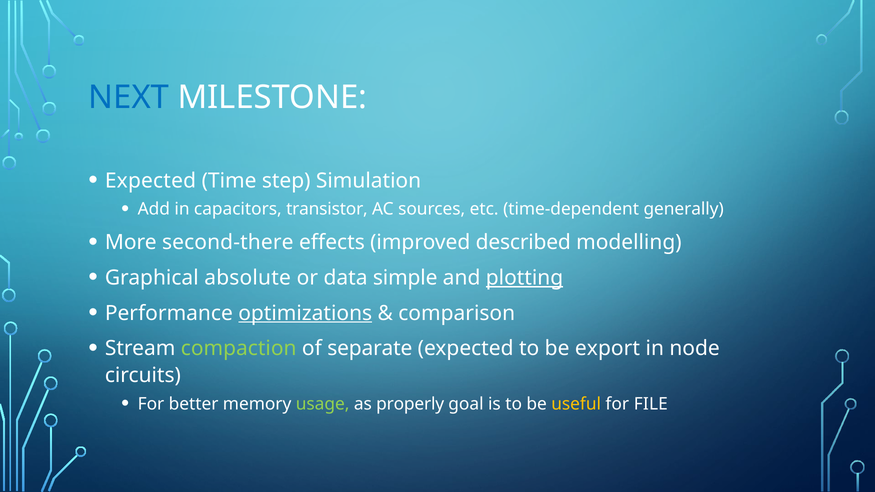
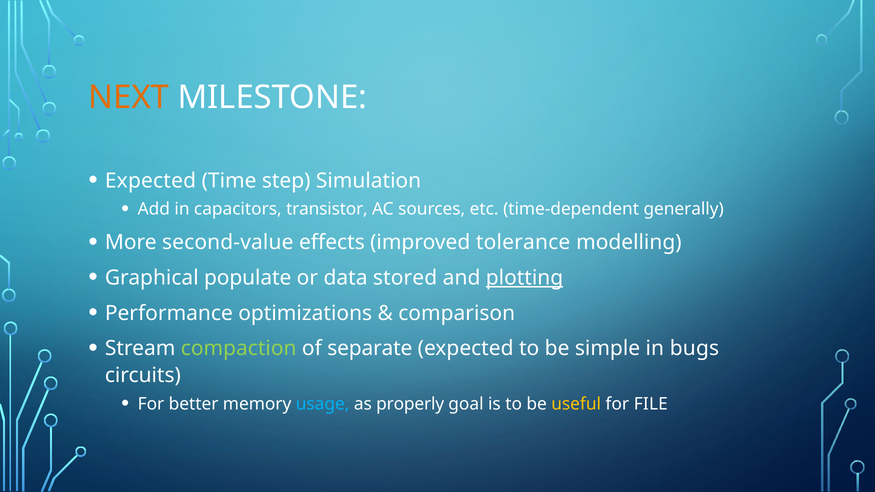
NEXT colour: blue -> orange (129, 97)
second-there: second-there -> second-value (228, 243)
described: described -> tolerance (523, 243)
absolute: absolute -> populate (248, 278)
simple: simple -> stored (405, 278)
optimizations underline: present -> none (305, 313)
export: export -> simple (608, 349)
node: node -> bugs (694, 349)
usage colour: light green -> light blue (323, 404)
